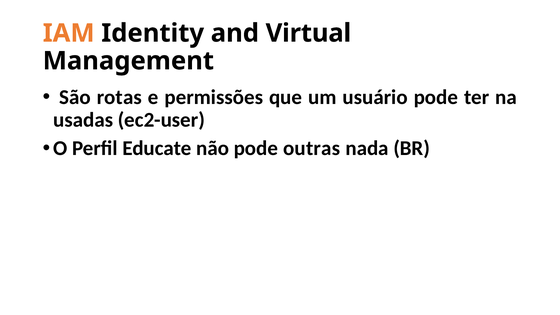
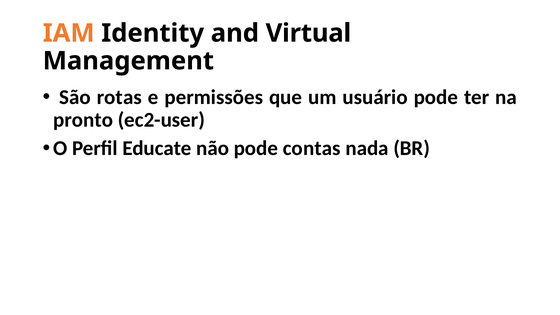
usadas: usadas -> pronto (83, 120)
outras: outras -> contas (312, 148)
